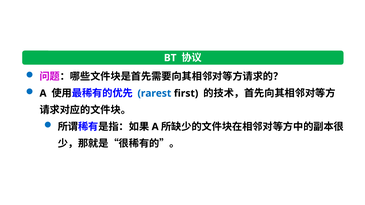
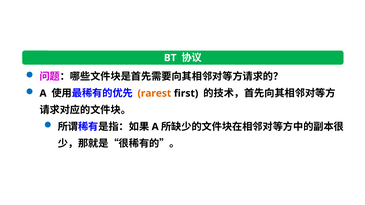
rarest colour: blue -> orange (154, 93)
